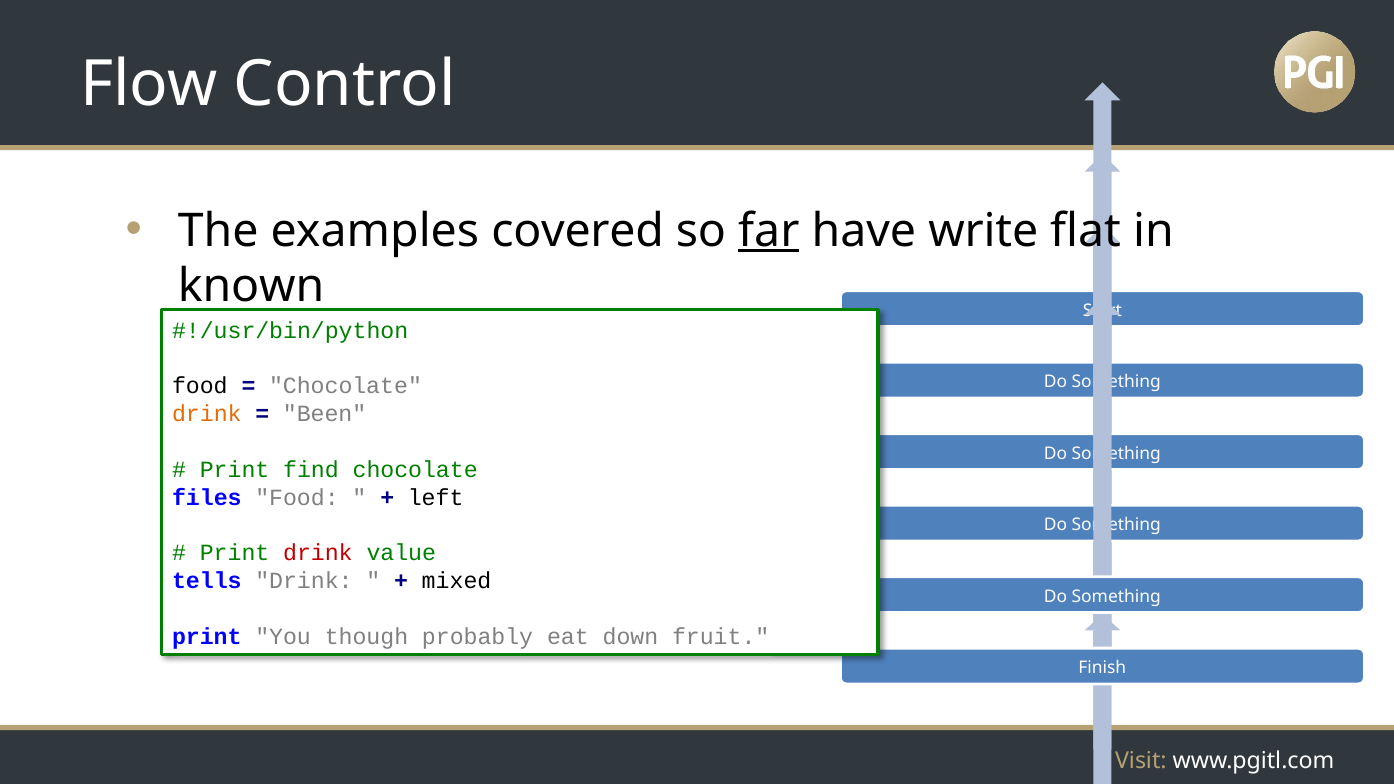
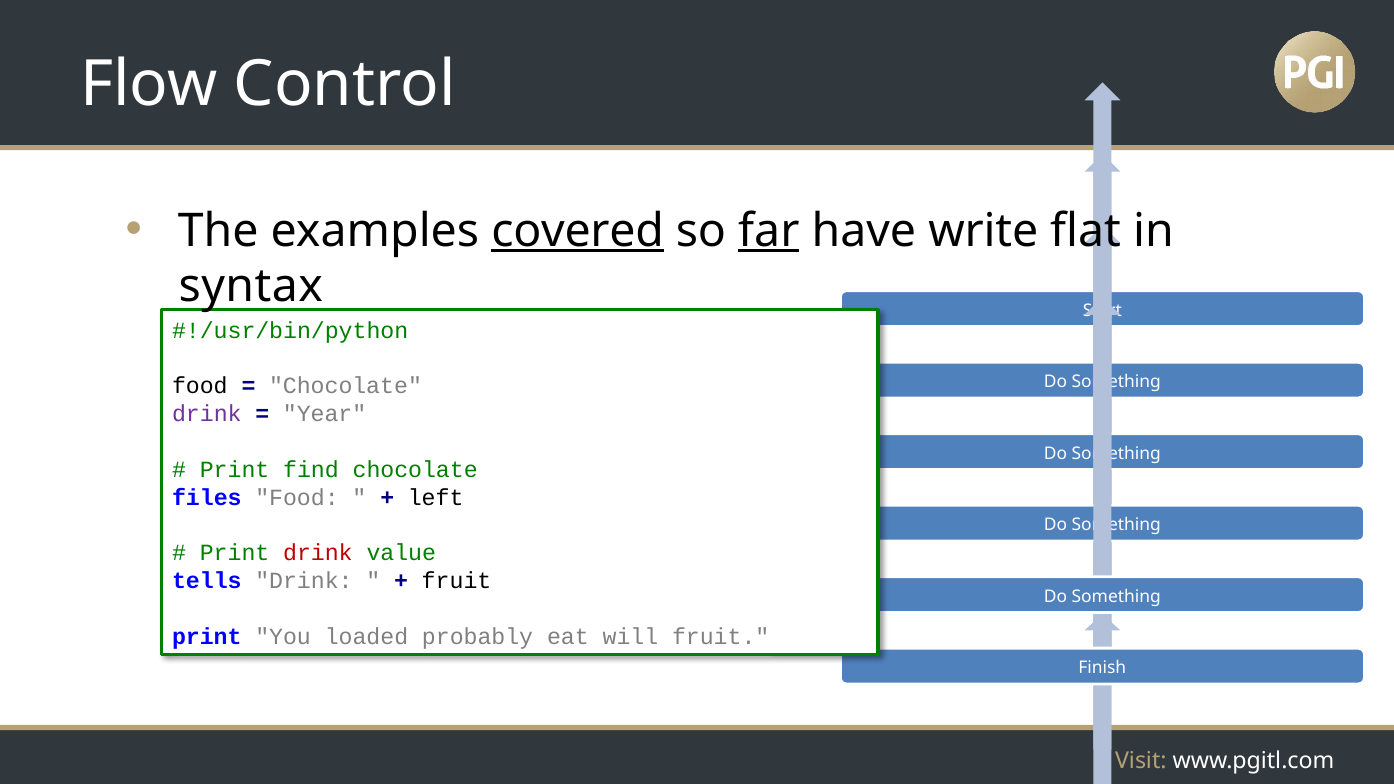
covered underline: none -> present (578, 231)
known: known -> syntax (251, 287)
drink colour: orange -> purple (207, 414)
Been: Been -> Year (325, 414)
mixed: mixed -> fruit (457, 581)
though: though -> loaded (367, 637)
down: down -> will (630, 637)
